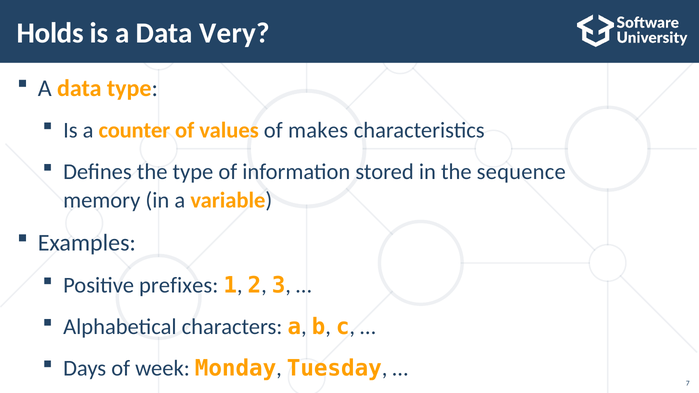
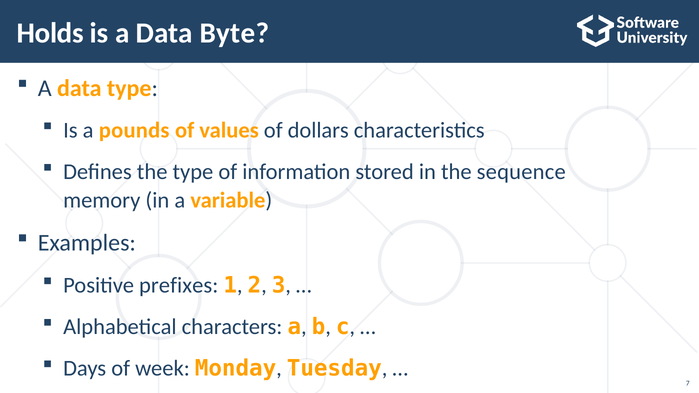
Very: Very -> Byte (234, 33)
counter: counter -> pounds (134, 130)
makes: makes -> dollars (318, 130)
